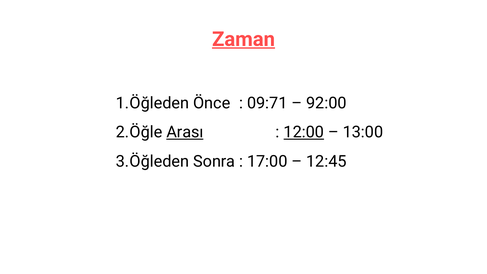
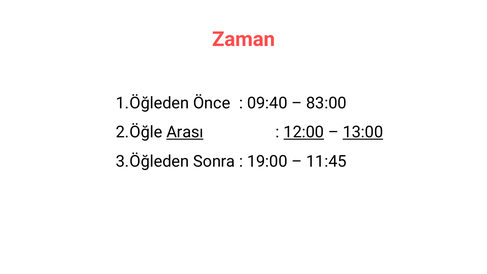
Zaman underline: present -> none (244, 39)
09:71: 09:71 -> 09:40 (267, 103)
92:00: 92:00 -> 83:00 (326, 103)
13:00 underline: none -> present (363, 132)
17:00: 17:00 -> 19:00 (267, 161)
12:45: 12:45 -> 11:45 (326, 161)
